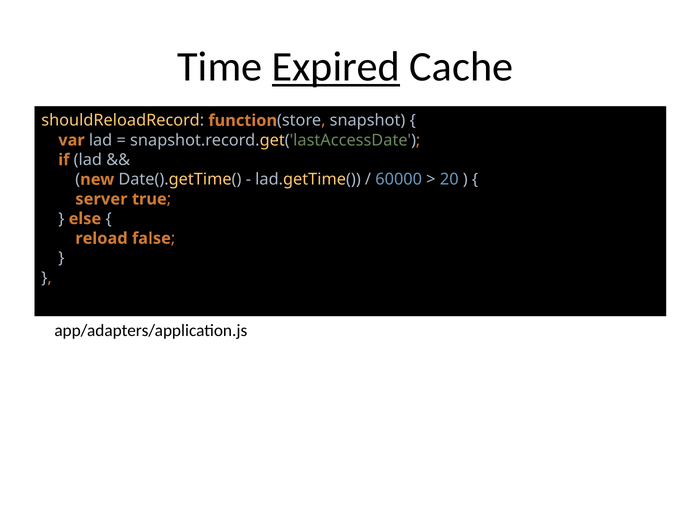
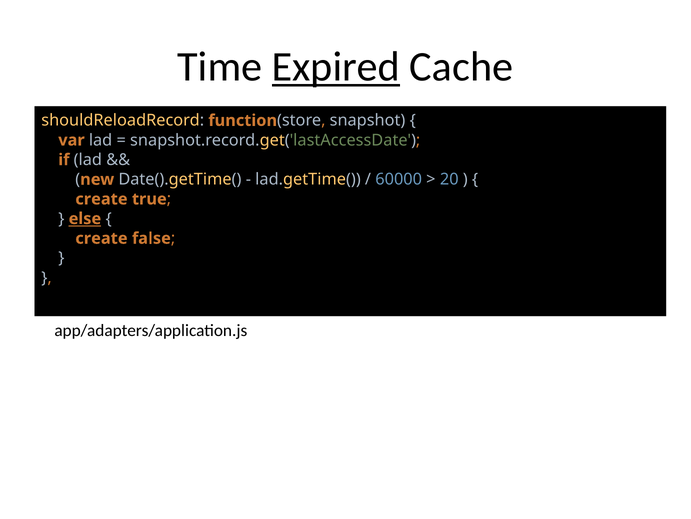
server: server -> create (101, 199)
else underline: none -> present (85, 218)
reload: reload -> create (101, 238)
